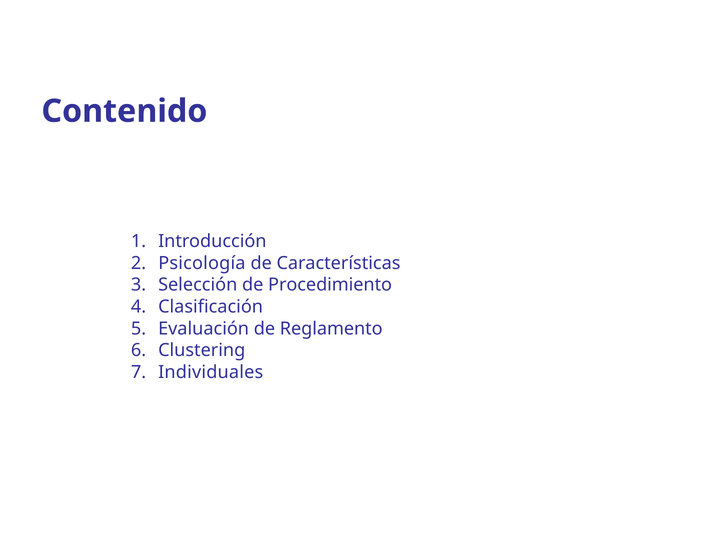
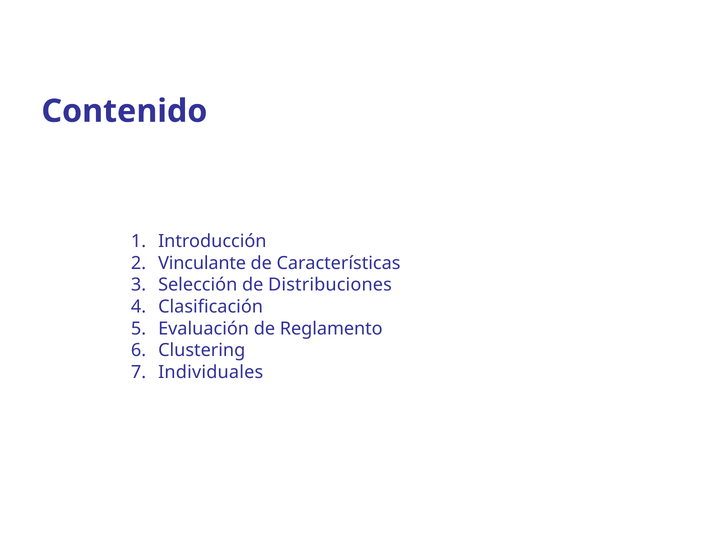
Psicología: Psicología -> Vinculante (202, 263)
Procedimiento: Procedimiento -> Distribuciones (330, 285)
